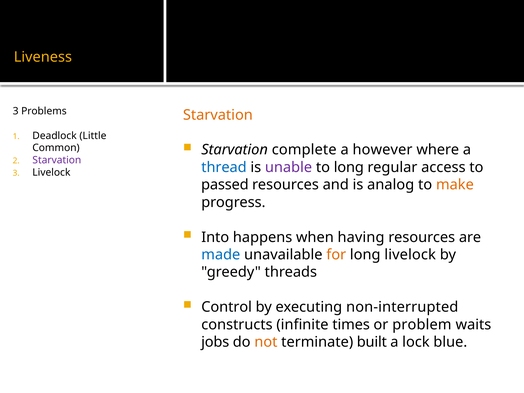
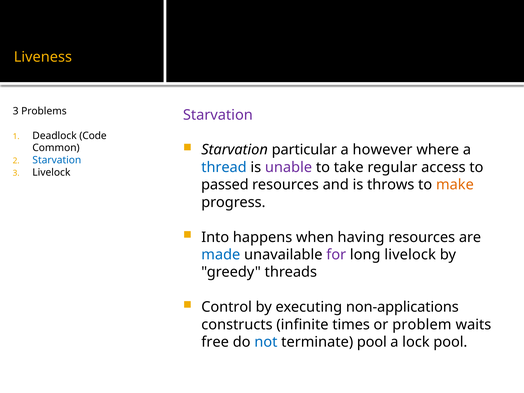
Starvation colour: orange -> purple (218, 115)
Little: Little -> Code (93, 136)
complete: complete -> particular (304, 150)
Starvation colour: purple -> blue (57, 160)
to long: long -> take (349, 167)
analog: analog -> throws (391, 185)
for colour: orange -> purple (336, 255)
non-interrupted: non-interrupted -> non-applications (402, 307)
jobs: jobs -> free (215, 342)
not colour: orange -> blue (266, 342)
terminate built: built -> pool (372, 342)
lock blue: blue -> pool (450, 342)
